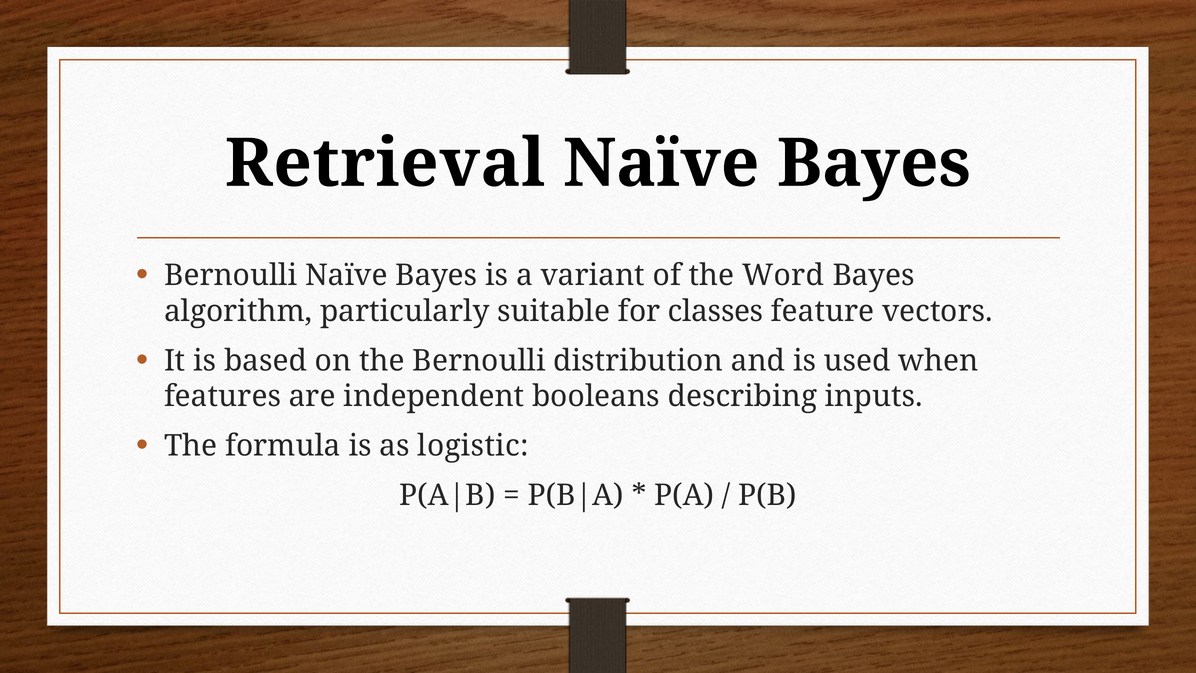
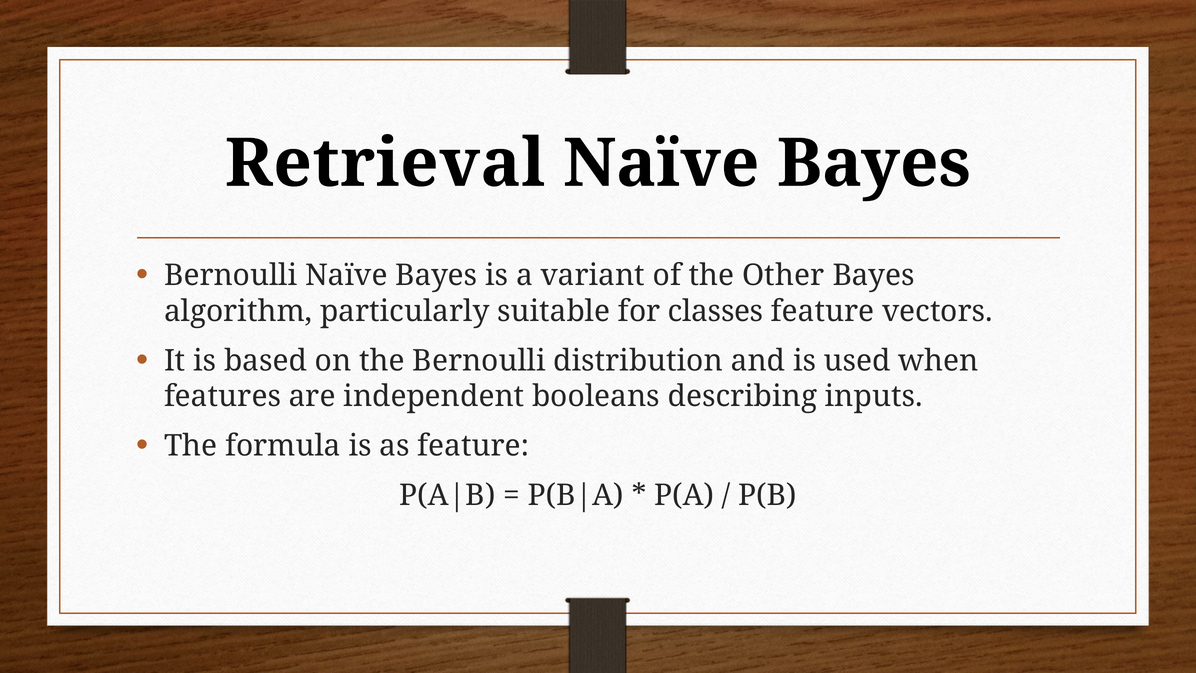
Word: Word -> Other (783, 275)
as logistic: logistic -> feature (473, 446)
